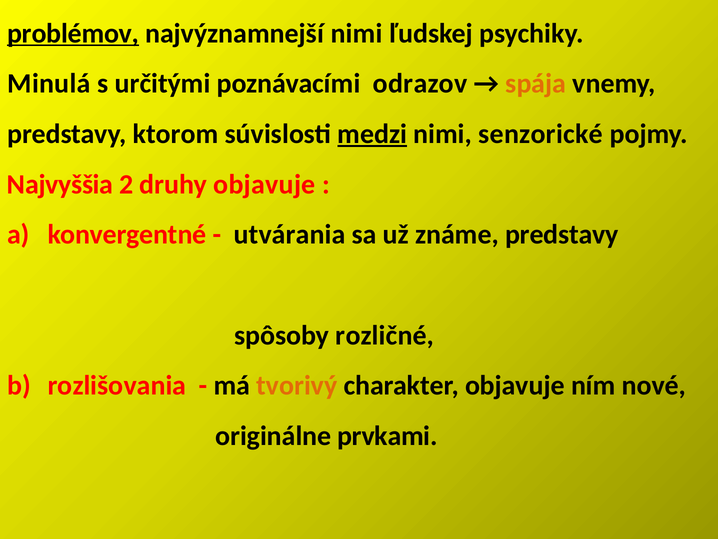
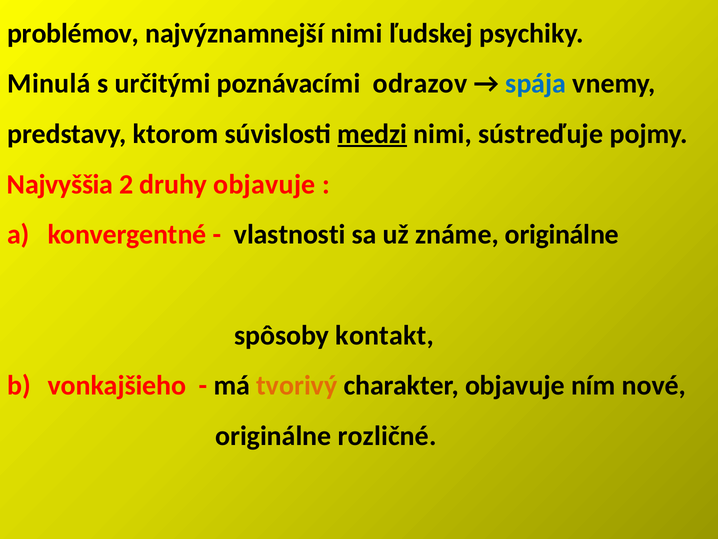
problémov underline: present -> none (73, 33)
spája colour: orange -> blue (536, 84)
senzorické: senzorické -> sústreďuje (541, 134)
utvárania: utvárania -> vlastnosti (290, 234)
známe predstavy: predstavy -> originálne (562, 234)
rozličné: rozličné -> kontakt (385, 335)
rozlišovania: rozlišovania -> vonkajšieho (117, 385)
prvkami: prvkami -> rozličné (387, 436)
